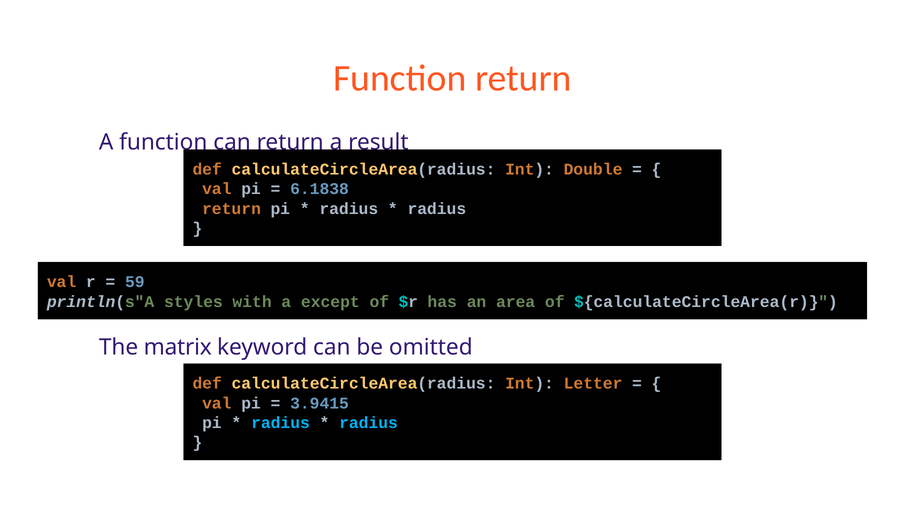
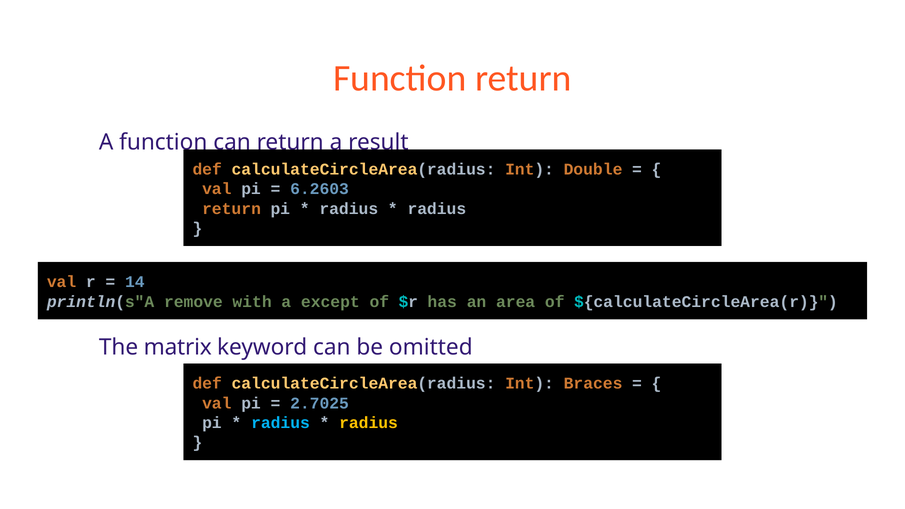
6.1838: 6.1838 -> 6.2603 (320, 189)
59: 59 -> 14 (135, 282)
styles: styles -> remove (193, 302)
Letter: Letter -> Braces (593, 384)
3.9415: 3.9415 -> 2.7025 (320, 403)
radius colour: light blue -> yellow (369, 423)
